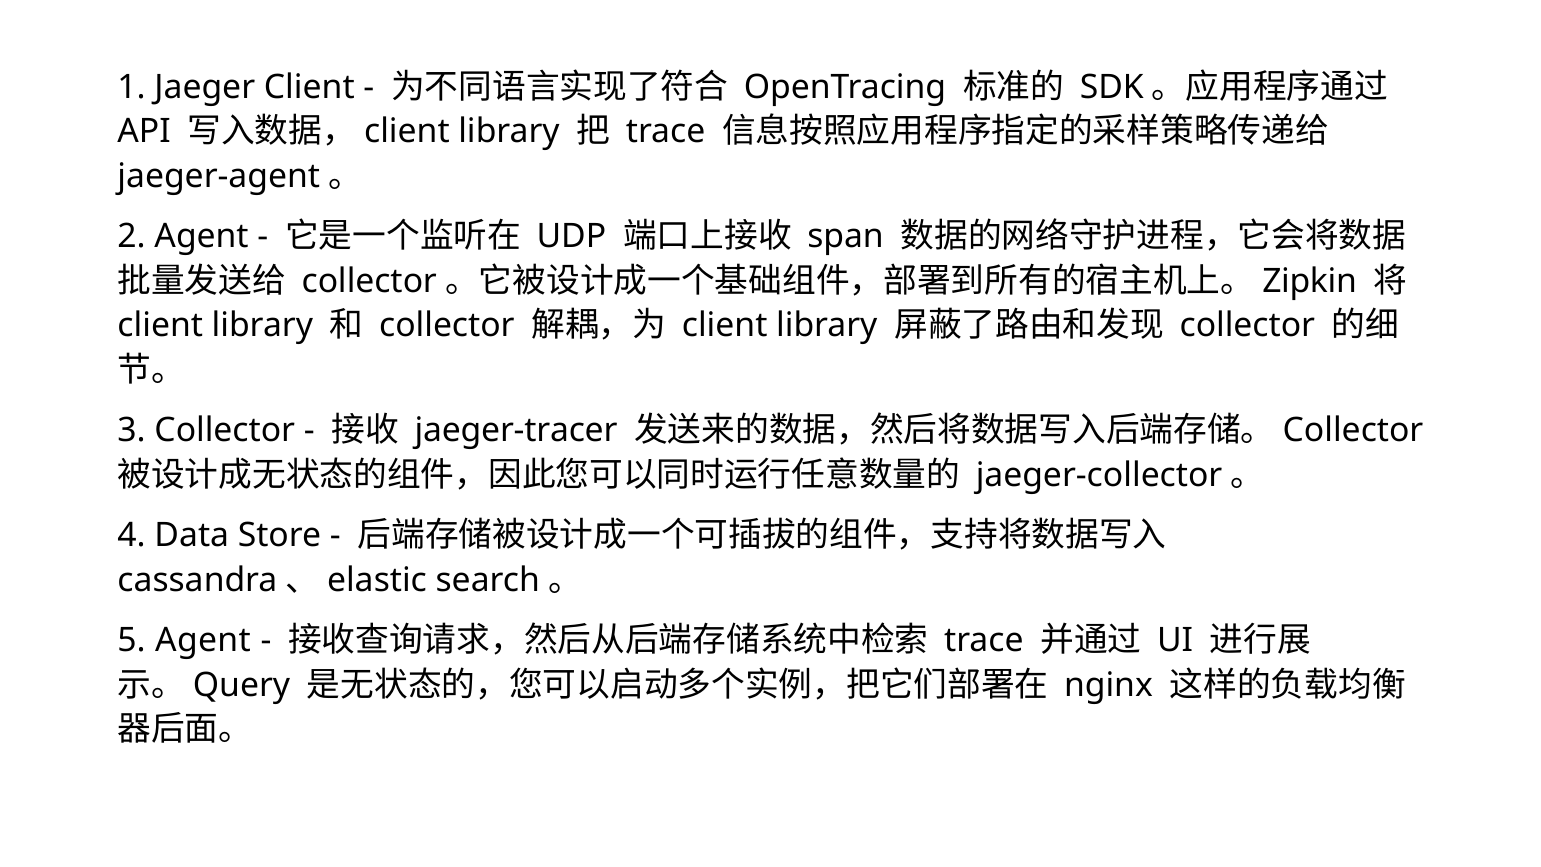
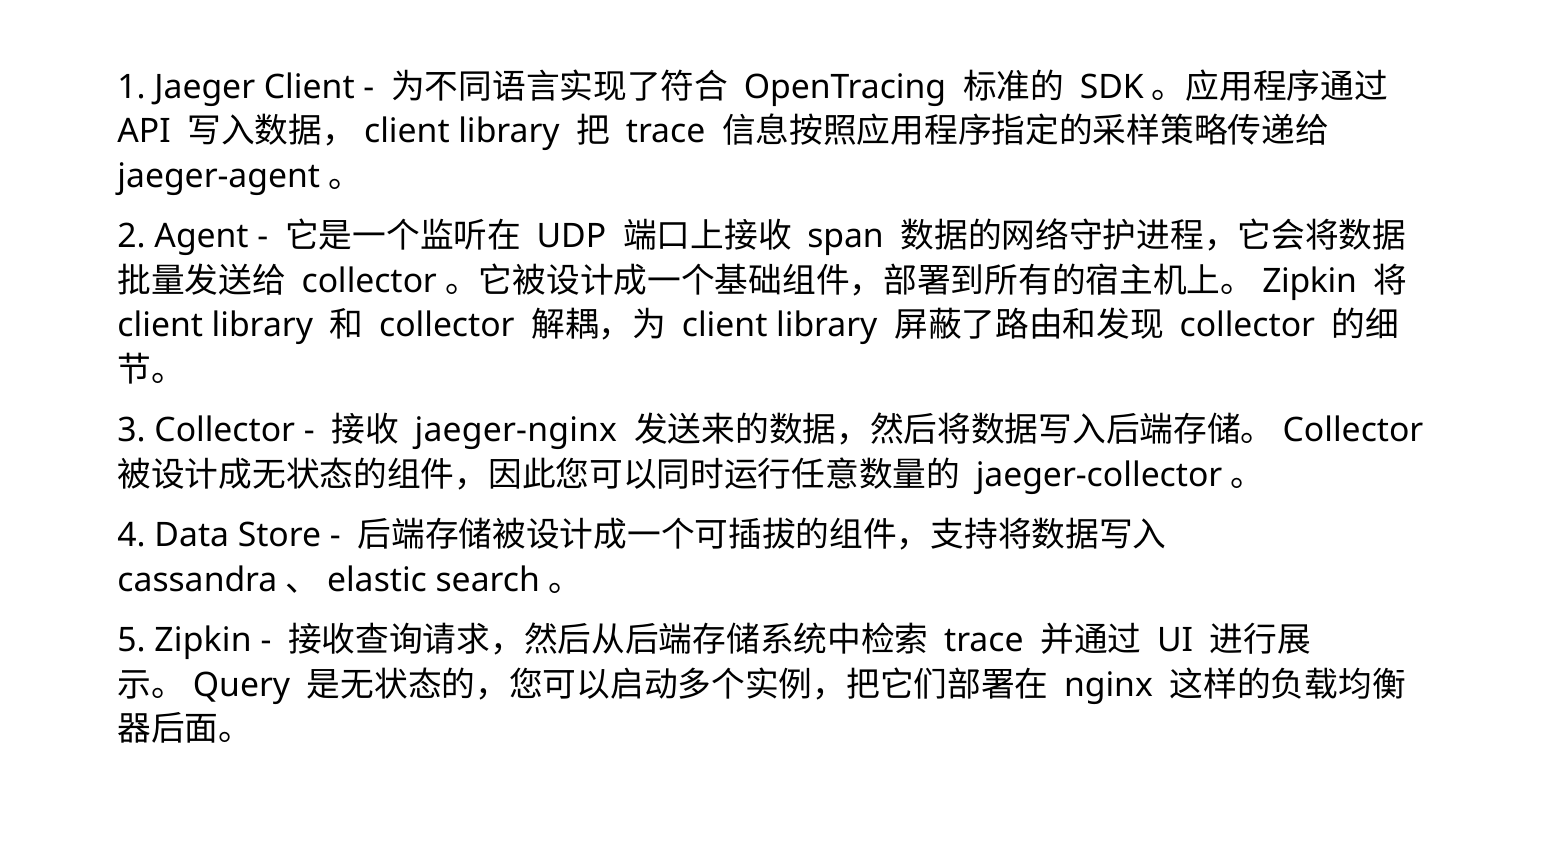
jaeger-tracer: jaeger-tracer -> jaeger-nginx (516, 431)
5 Agent: Agent -> Zipkin (203, 641)
